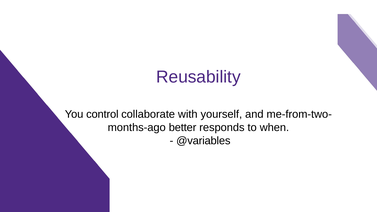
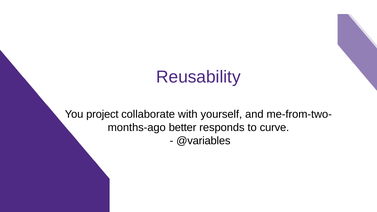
control: control -> project (102, 114)
when: when -> curve (274, 127)
